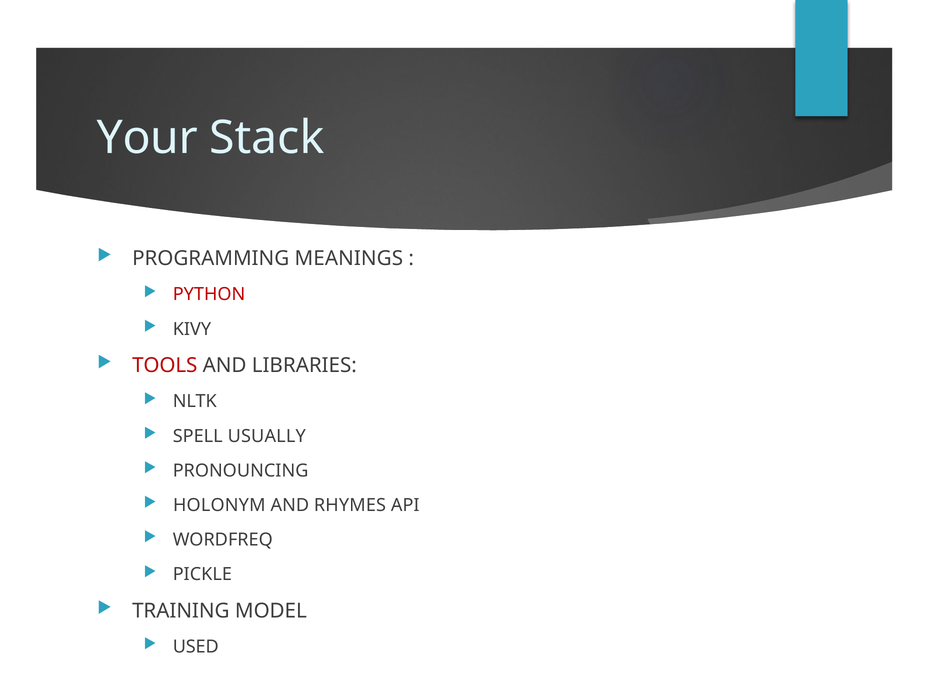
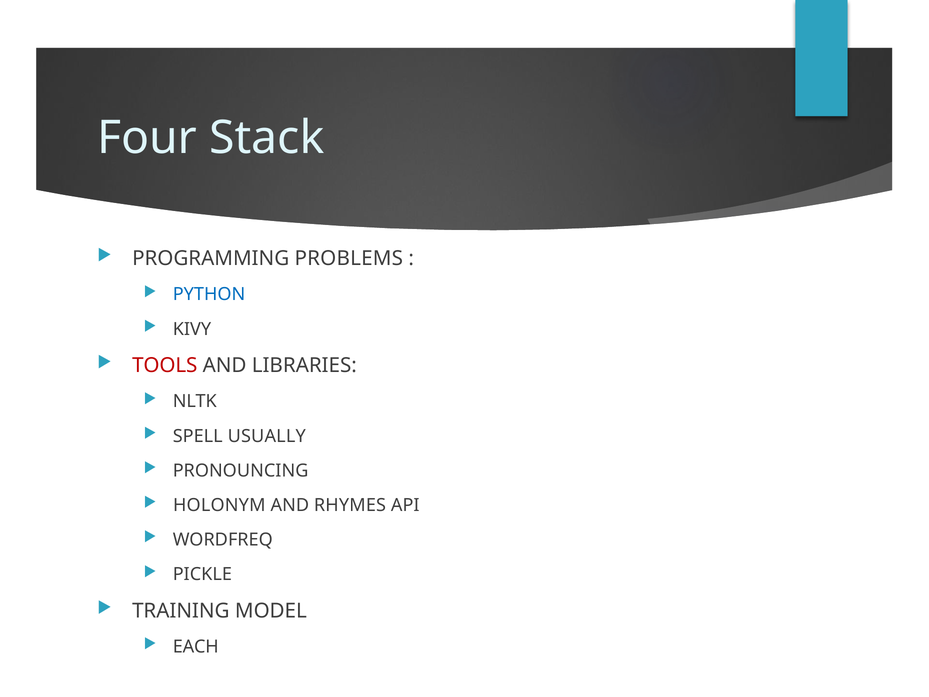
Your: Your -> Four (147, 138)
MEANINGS: MEANINGS -> PROBLEMS (349, 258)
PYTHON colour: red -> blue (209, 294)
USED: USED -> EACH (196, 647)
